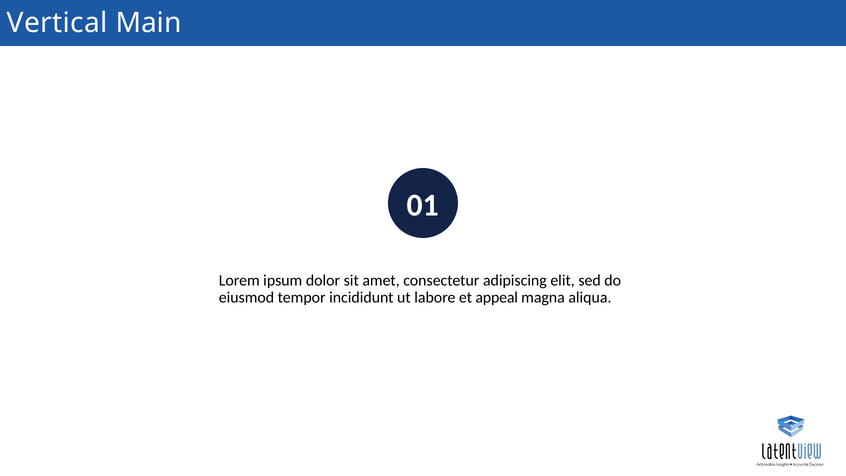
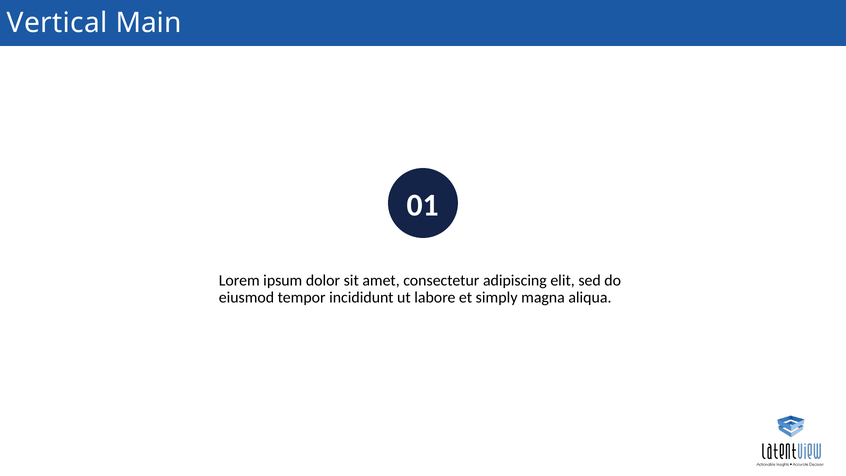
appeal: appeal -> simply (497, 298)
